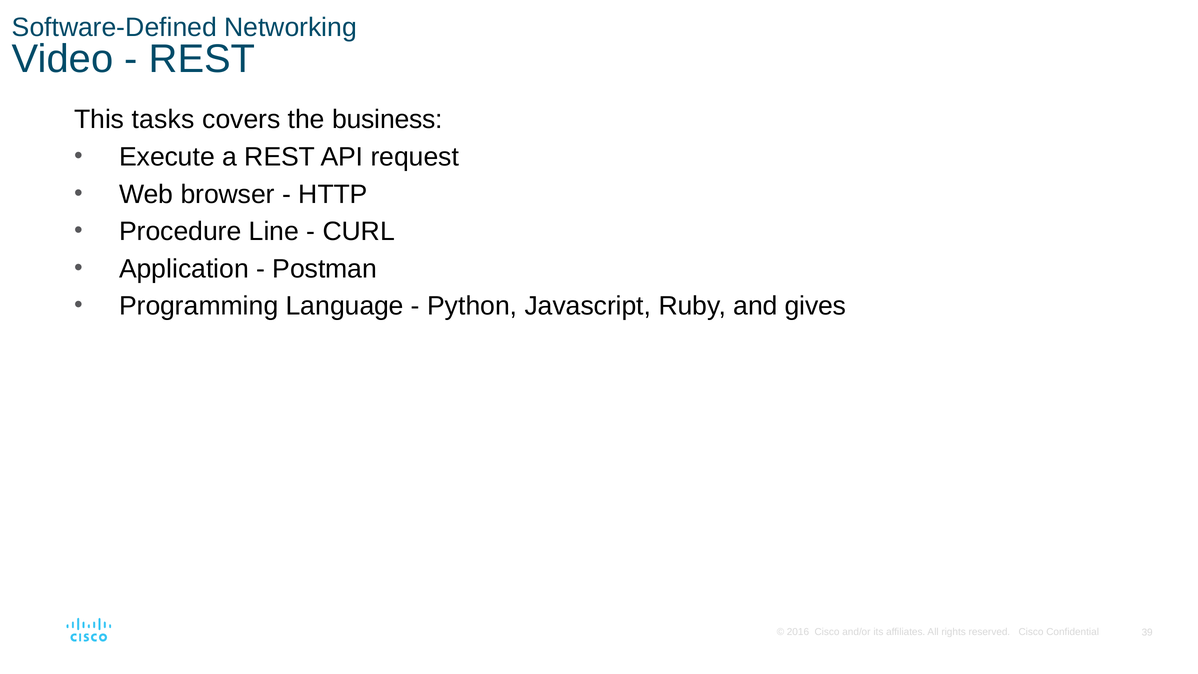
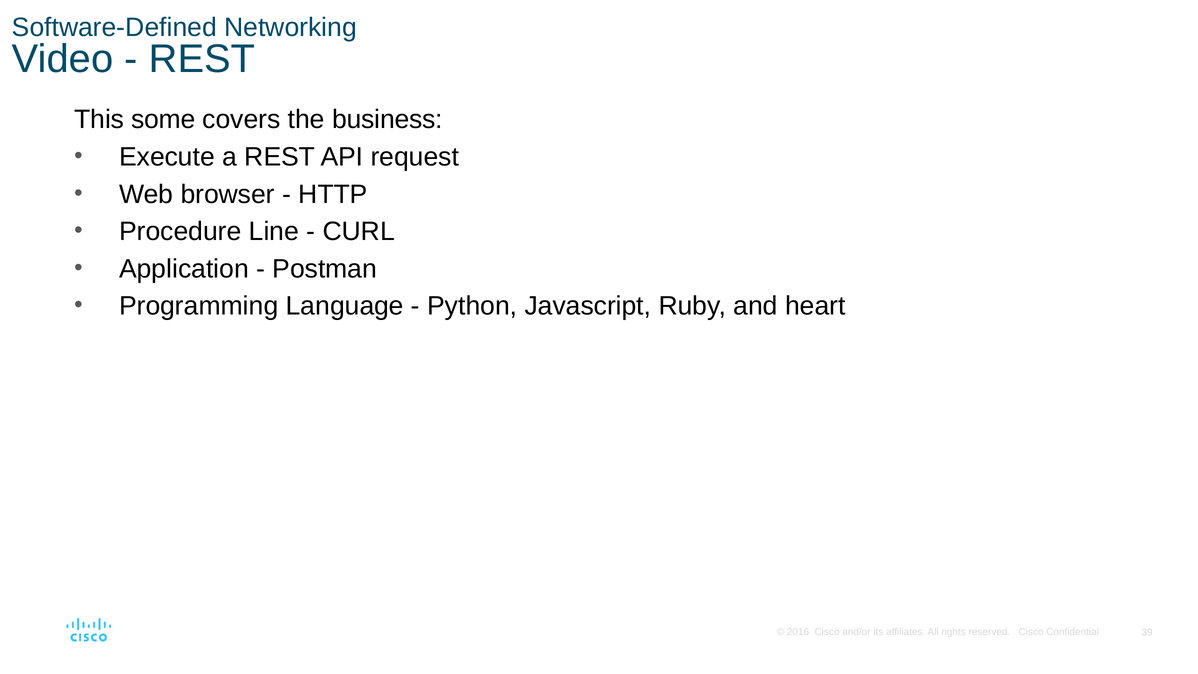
tasks: tasks -> some (163, 120)
gives: gives -> heart (815, 306)
